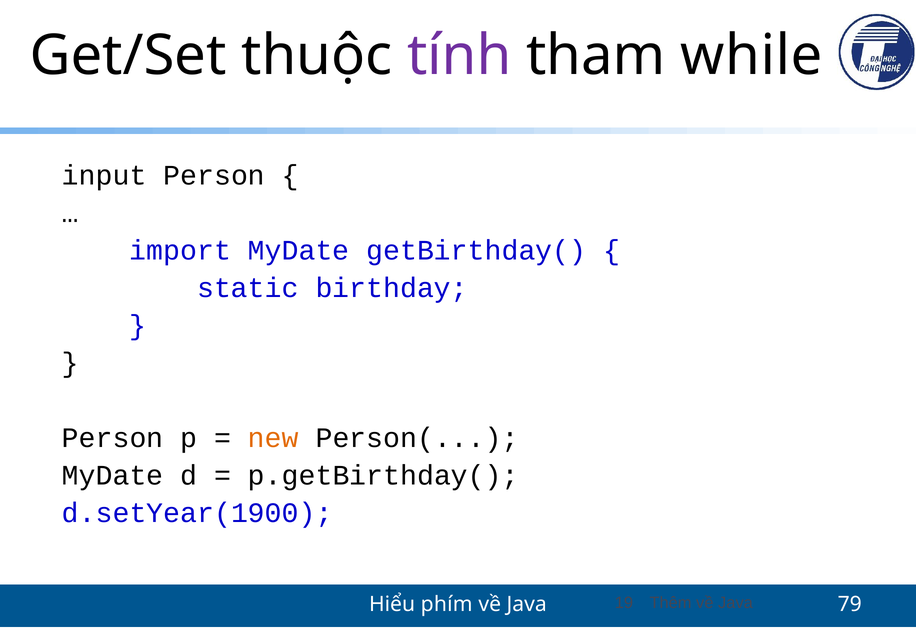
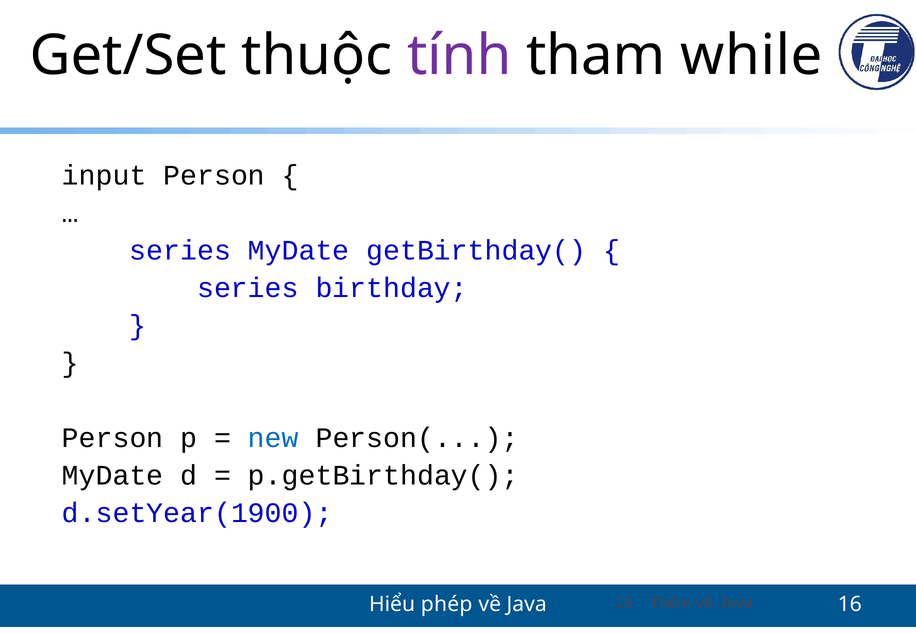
import: import -> series (180, 251)
static: static -> series (248, 288)
new colour: orange -> blue (273, 438)
phím: phím -> phép (447, 604)
79: 79 -> 16 (850, 604)
